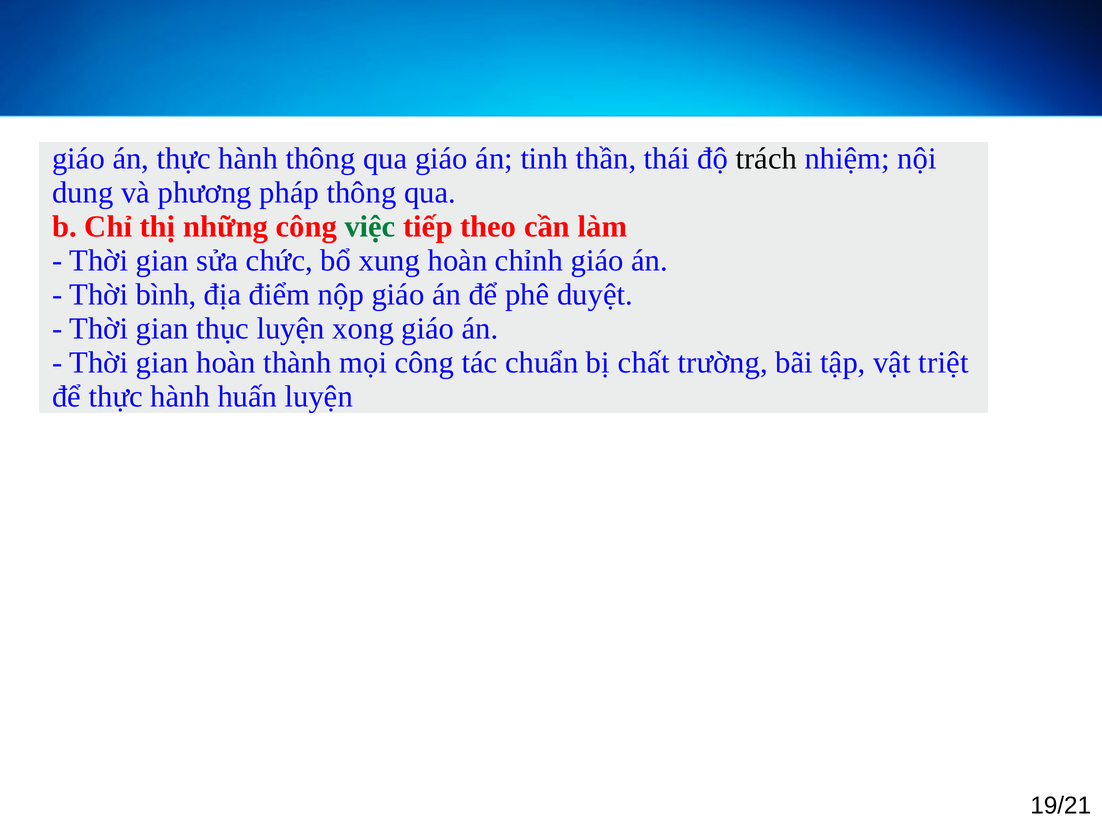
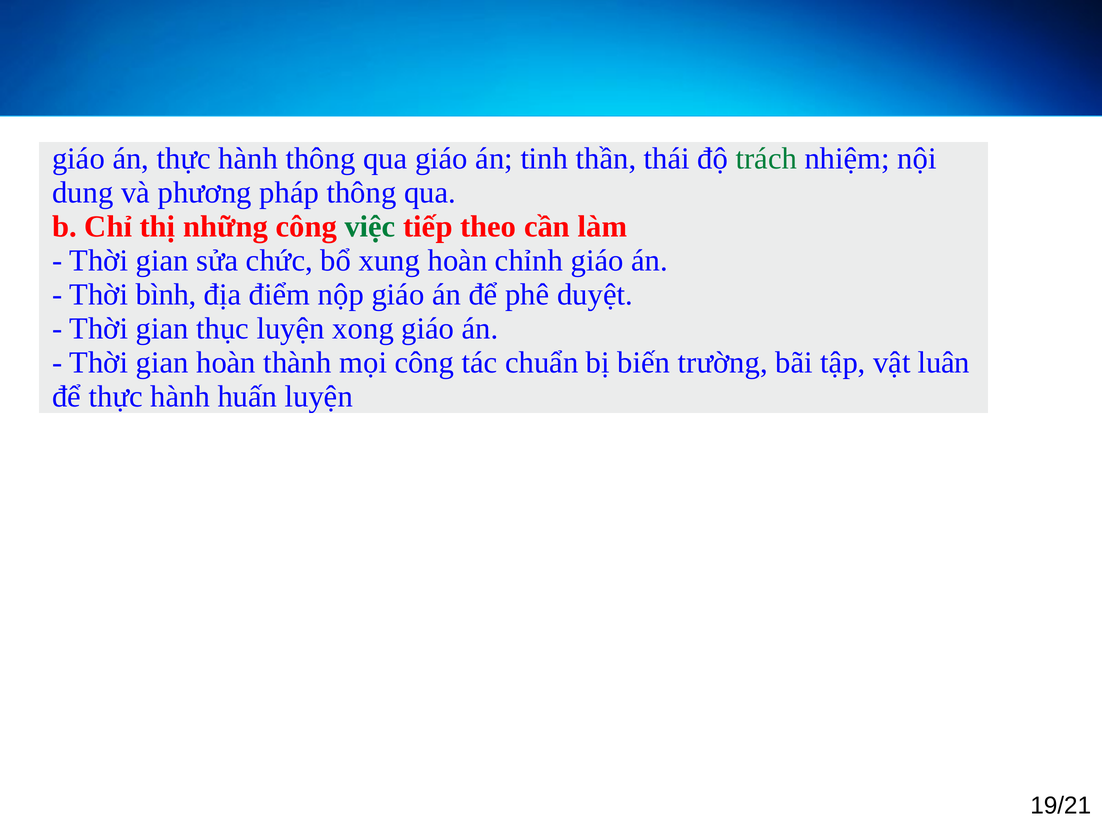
trách colour: black -> green (766, 159)
chất: chất -> biến (644, 363)
triệt: triệt -> luân (944, 363)
